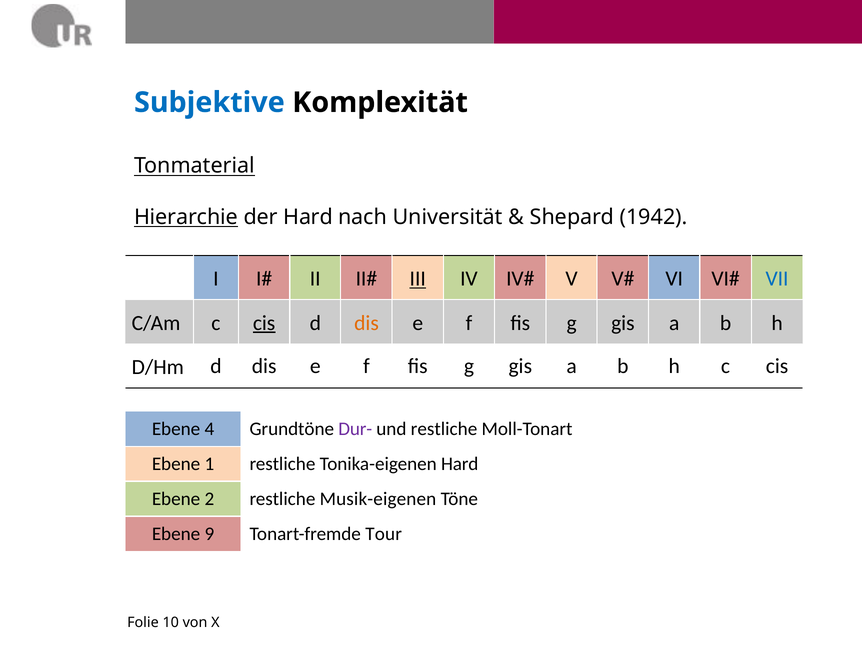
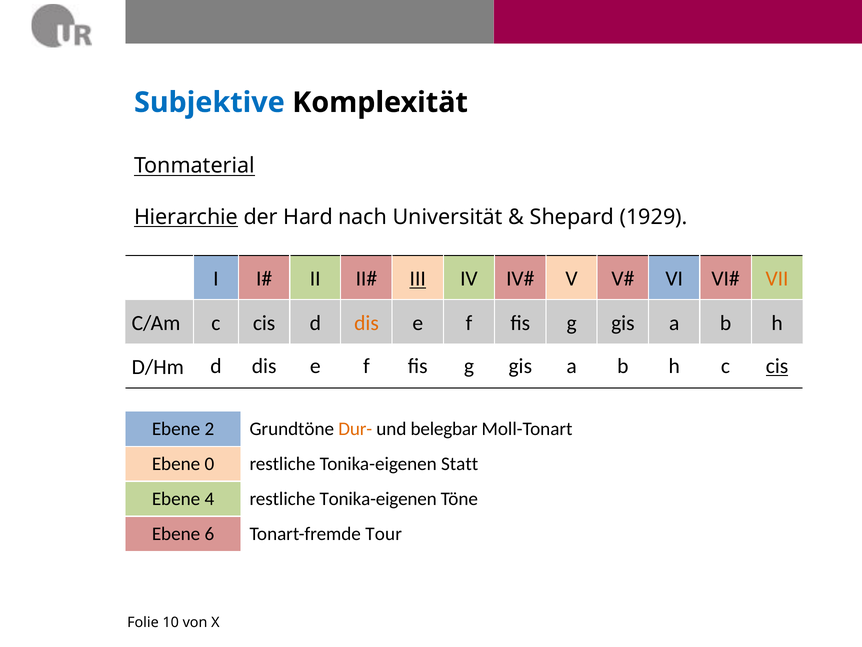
1942: 1942 -> 1929 (654, 217)
VII colour: blue -> orange (777, 279)
cis underline: present -> none (264, 323)
cis underline: none -> present (777, 366)
4: 4 -> 2 (209, 429)
Dur- colour: purple -> orange (355, 429)
und restliche: restliche -> belegbar (444, 429)
1: 1 -> 0 (209, 464)
Tonika-eigenen Hard: Hard -> Statt (460, 464)
2: 2 -> 4 (209, 499)
Musik-eigenen: Musik-eigenen -> Tonika-eigenen (378, 499)
9: 9 -> 6 (209, 534)
